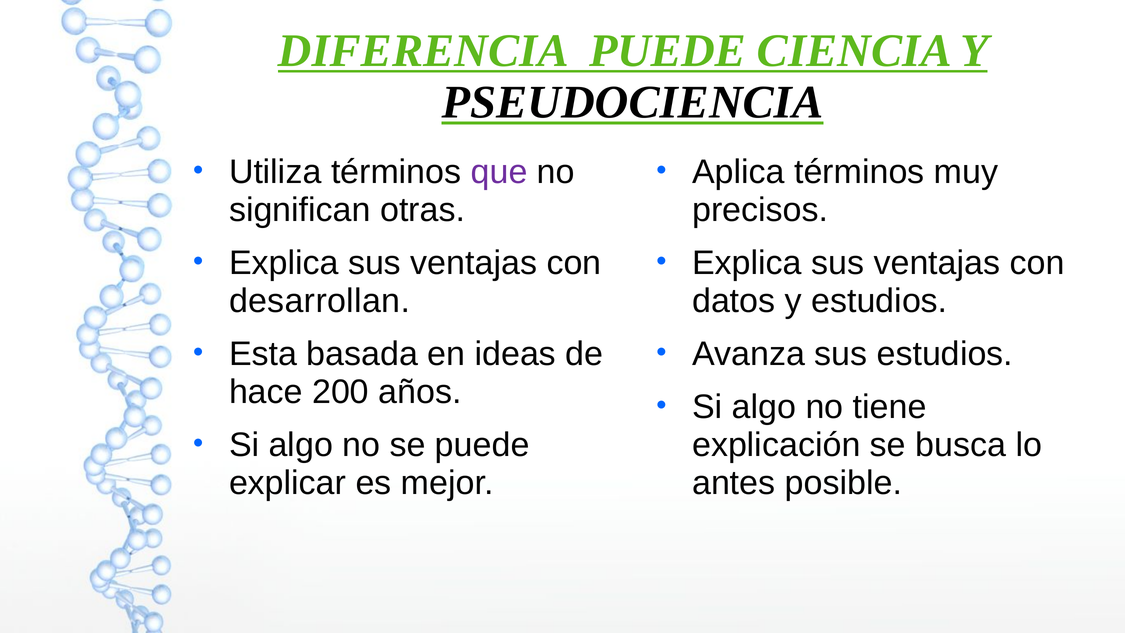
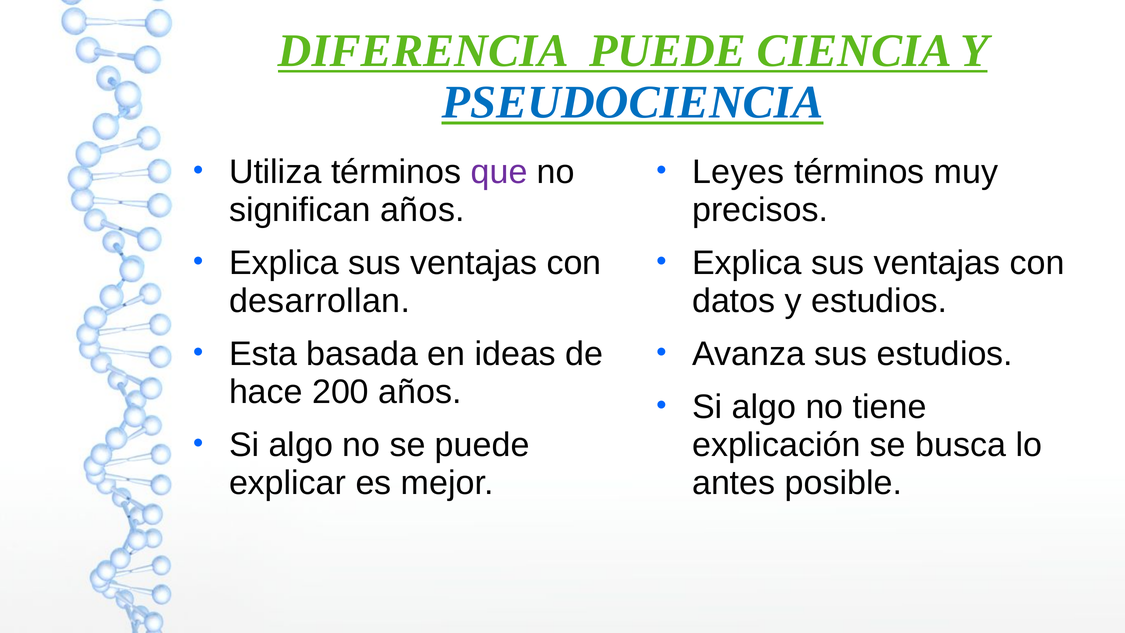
PSEUDOCIENCIA colour: black -> blue (632, 102)
Aplica: Aplica -> Leyes (738, 172)
significan otras: otras -> años (423, 210)
